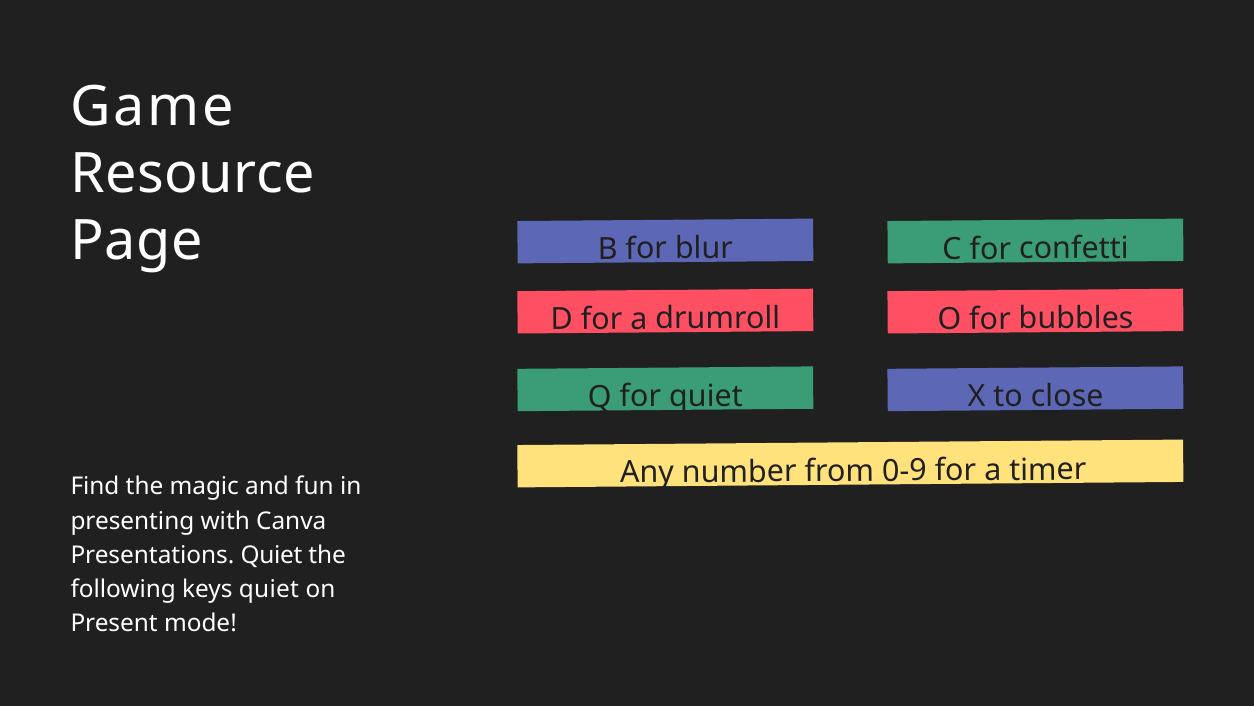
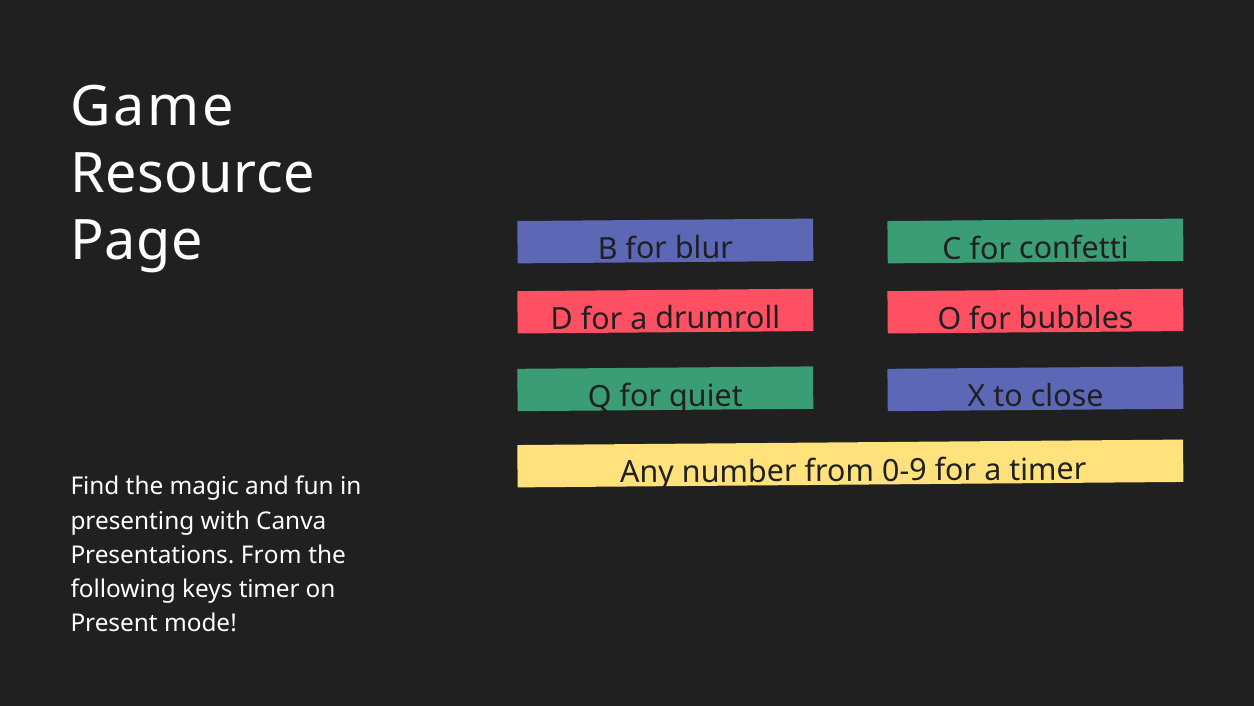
Presentations Quiet: Quiet -> From (271, 555)
keys quiet: quiet -> timer (269, 589)
